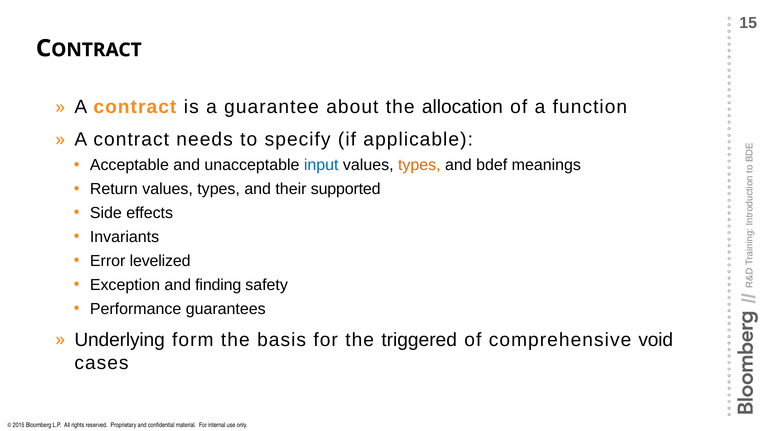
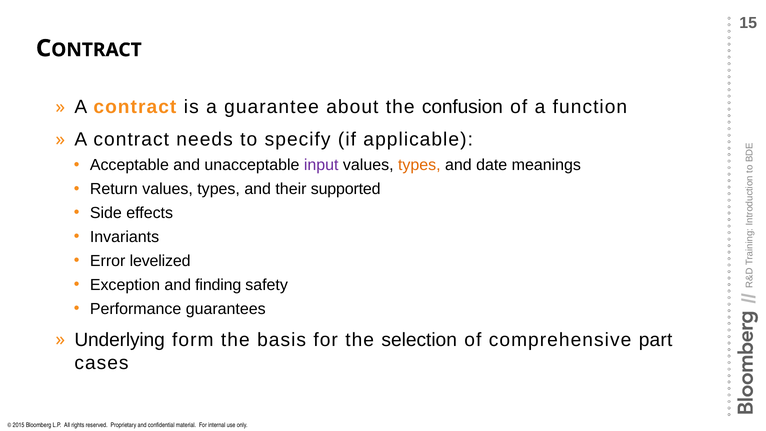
allocation: allocation -> confusion (462, 107)
input colour: blue -> purple (321, 165)
bdef: bdef -> date (492, 165)
triggered: triggered -> selection (419, 340)
void: void -> part (656, 340)
